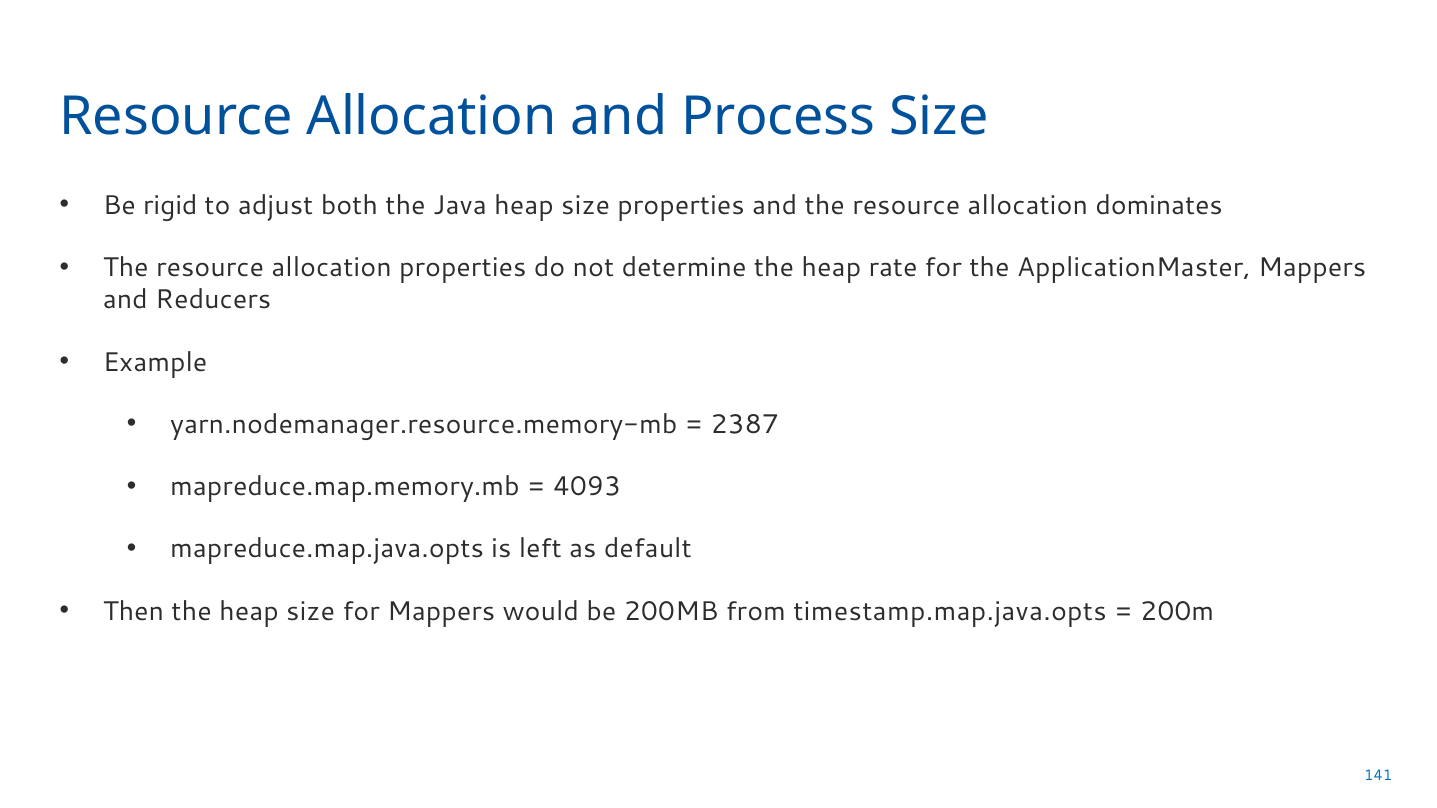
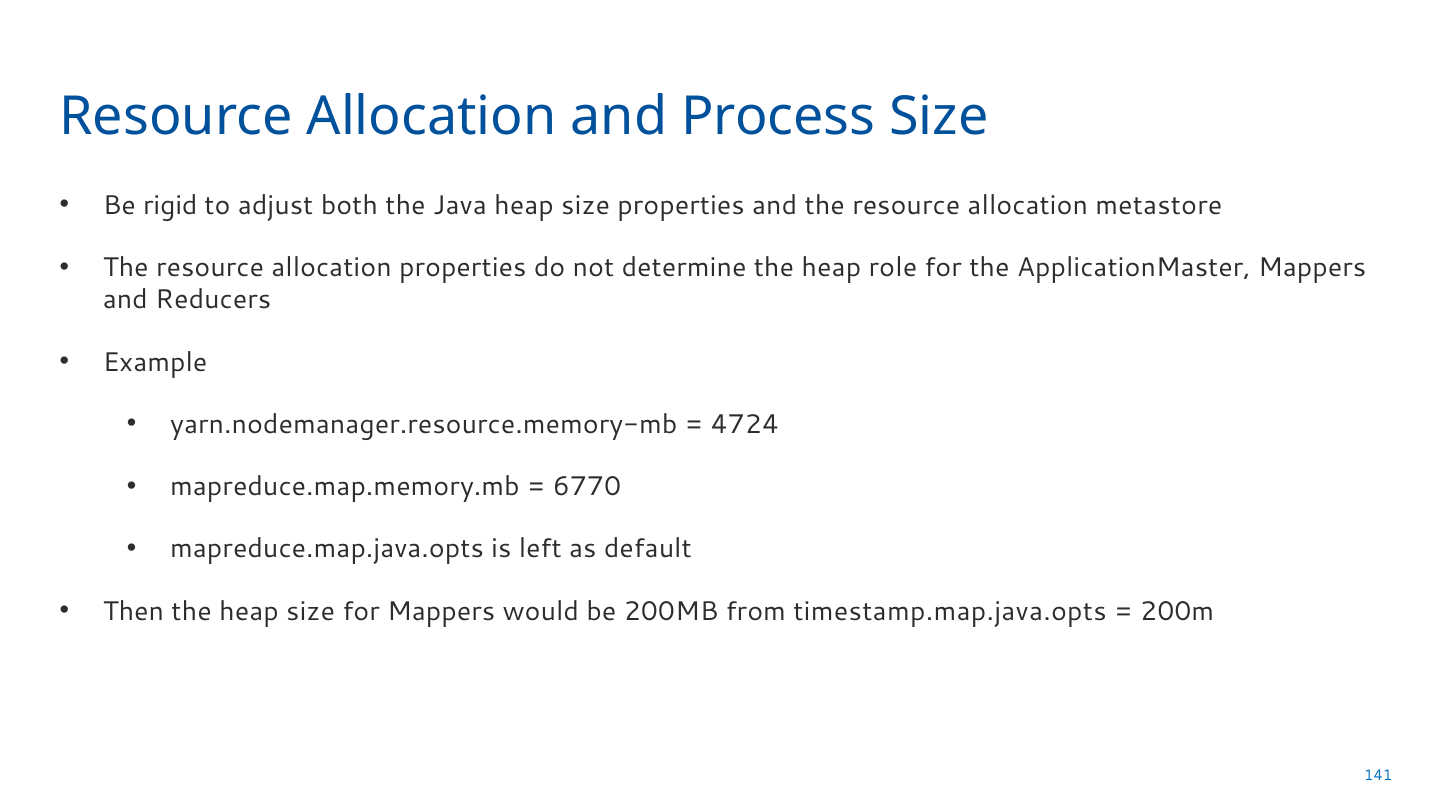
dominates: dominates -> metastore (1159, 206)
rate: rate -> role (893, 268)
2387: 2387 -> 4724 (745, 425)
4093: 4093 -> 6770 (587, 487)
